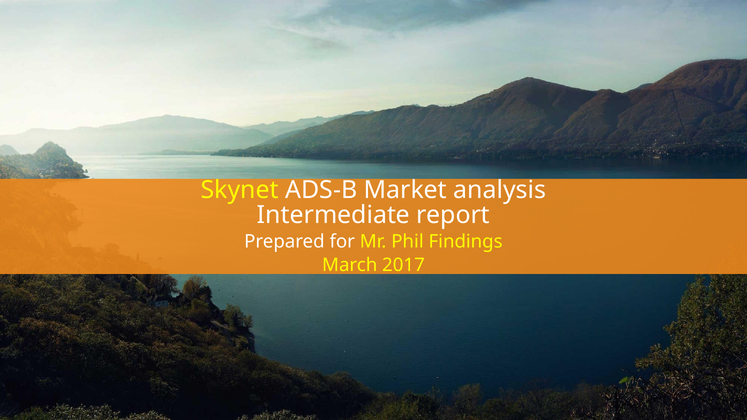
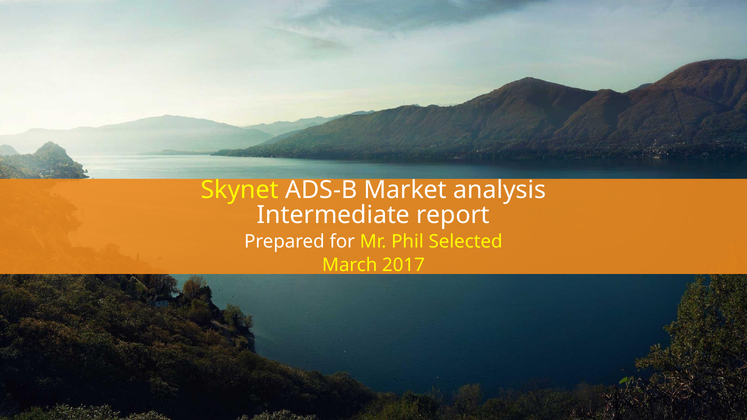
Findings: Findings -> Selected (466, 242)
